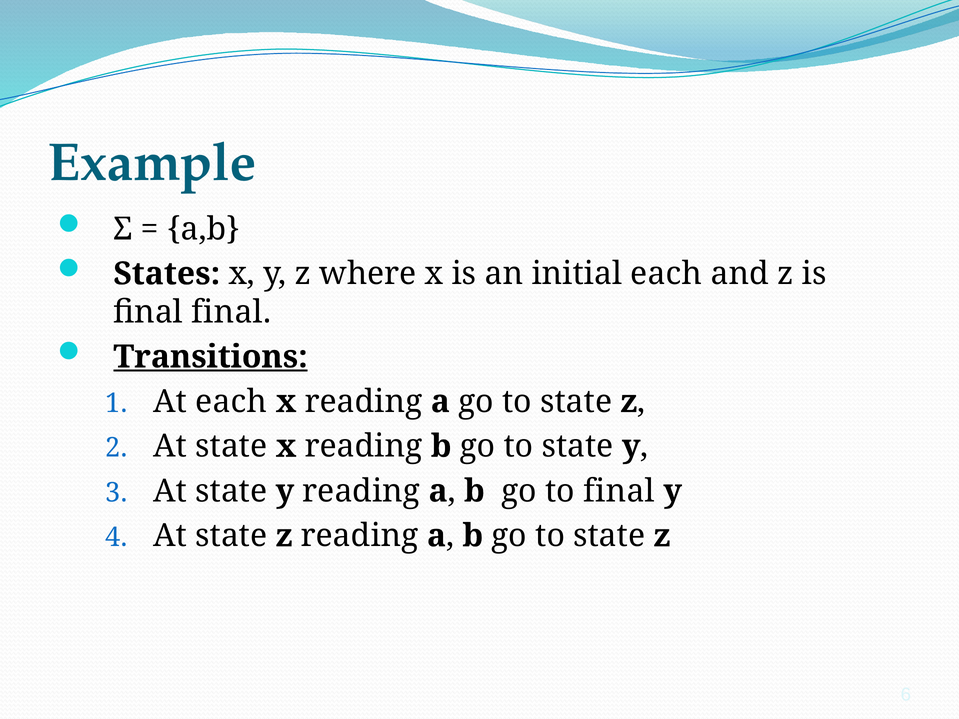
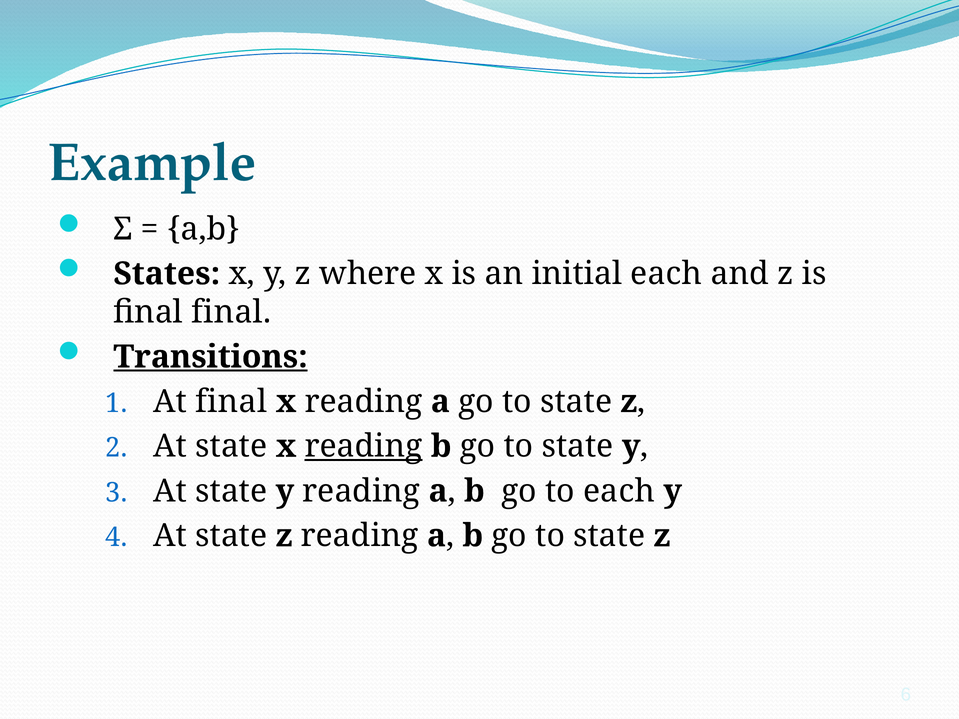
At each: each -> final (231, 402)
reading underline: none -> present (364, 446)
to final: final -> each (619, 491)
